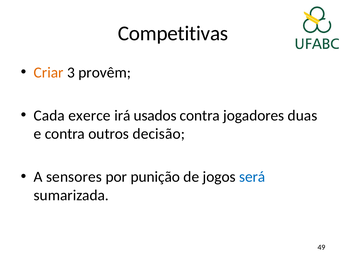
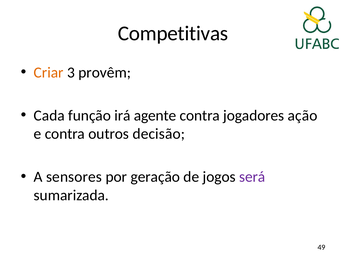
exerce: exerce -> função (90, 116)
usados: usados -> agente (155, 116)
duas: duas -> ação (303, 116)
punição: punição -> geração (155, 177)
será colour: blue -> purple (252, 177)
